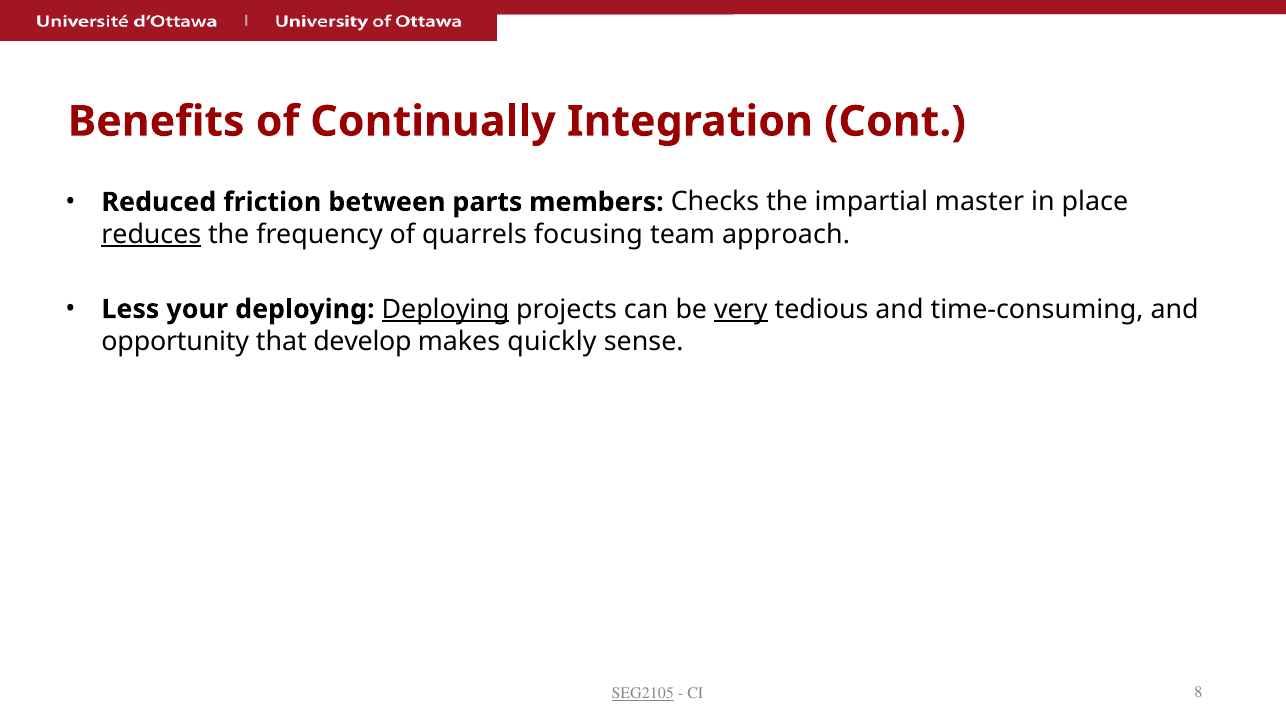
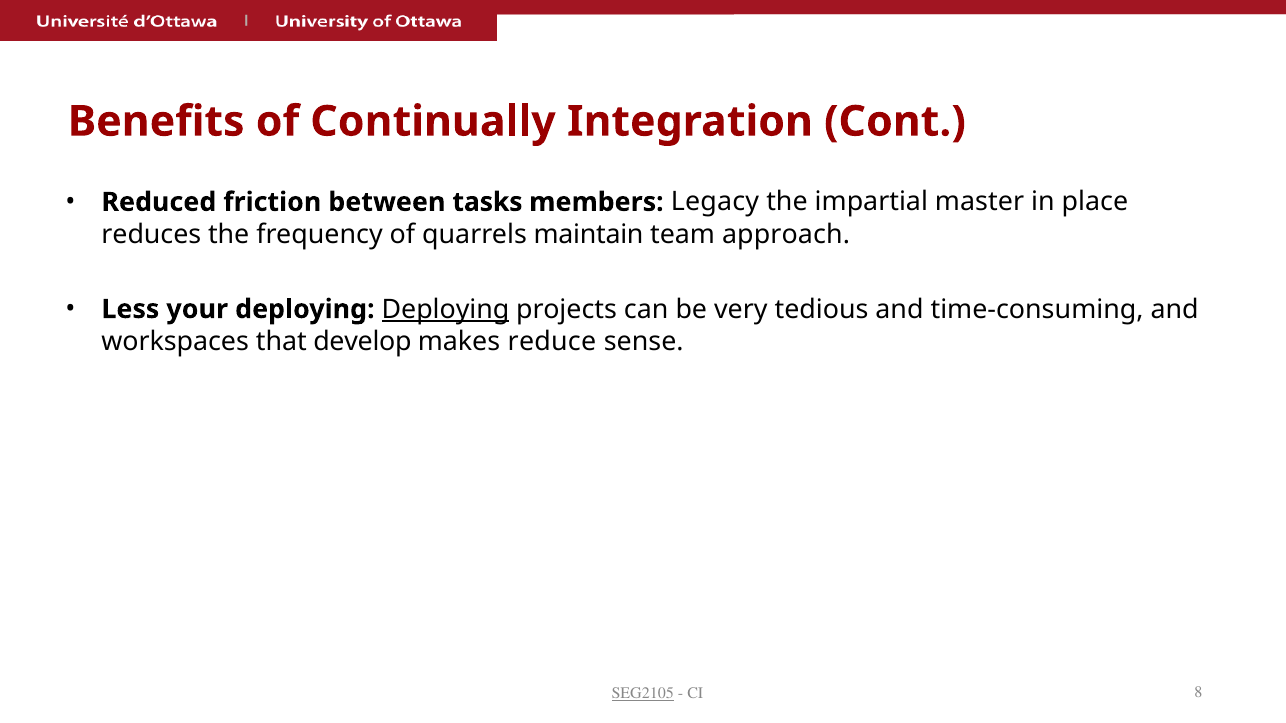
parts: parts -> tasks (488, 202)
Checks: Checks -> Legacy (715, 202)
reduces underline: present -> none (151, 234)
focusing: focusing -> maintain (589, 234)
very underline: present -> none (741, 309)
opportunity: opportunity -> workspaces (175, 342)
quickly: quickly -> reduce (552, 342)
